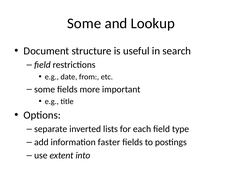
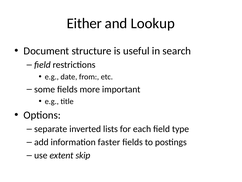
Some: Some -> Either (84, 23)
into: into -> skip (83, 155)
